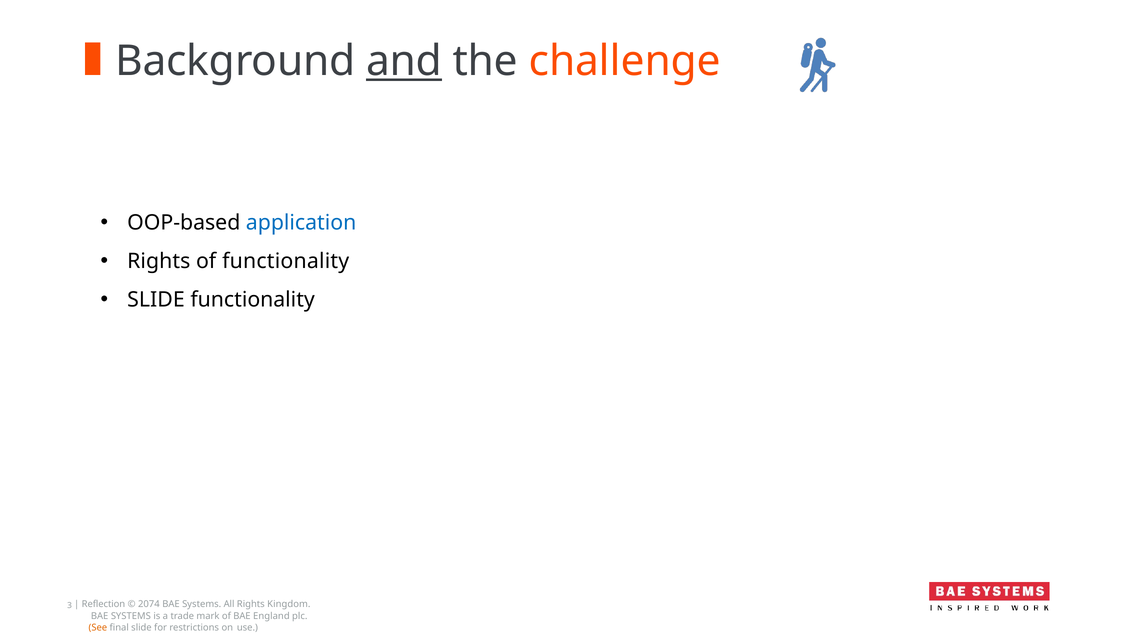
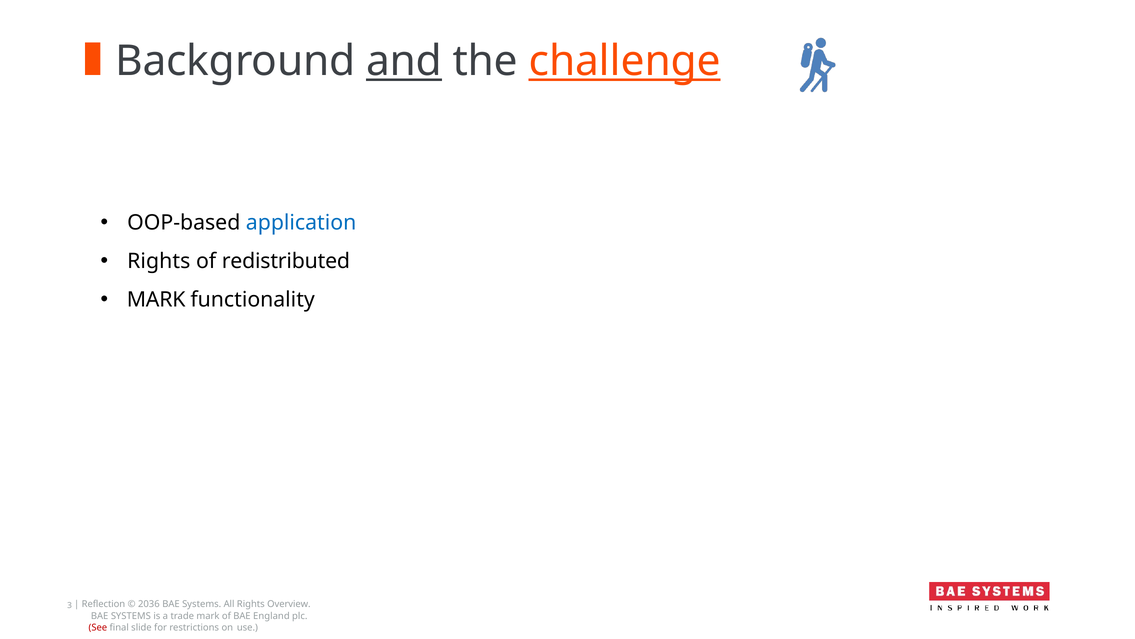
challenge underline: none -> present (625, 61)
of functionality: functionality -> redistributed (286, 261)
SLIDE: SLIDE -> MARK (156, 299)
2074: 2074 -> 2036 (149, 604)
Kingdom: Kingdom -> Overview (289, 604)
See colour: orange -> red (98, 627)
